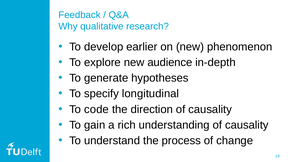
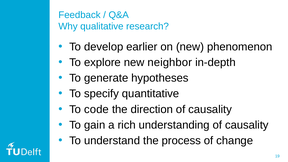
audience: audience -> neighbor (170, 62)
longitudinal: longitudinal -> quantitative (151, 94)
